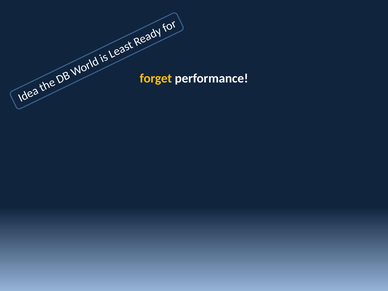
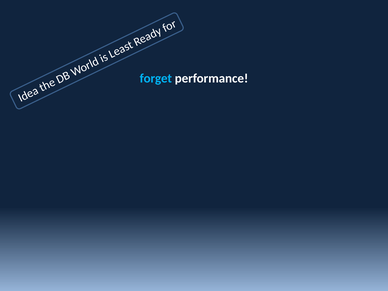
forget colour: yellow -> light blue (156, 78)
